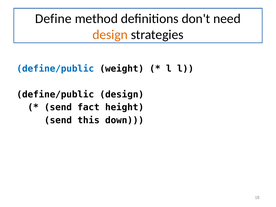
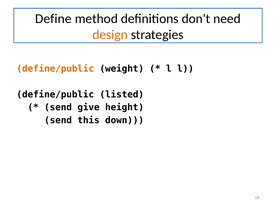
define/public colour: blue -> orange (55, 69)
define/public design: design -> listed (122, 94)
fact: fact -> give (88, 107)
